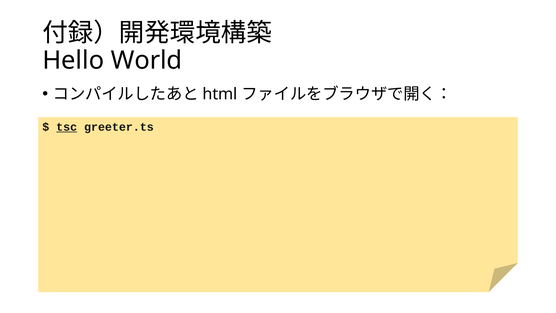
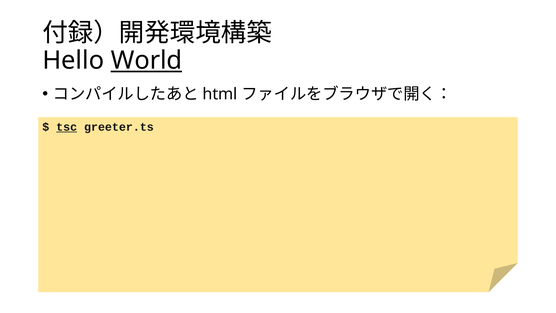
World underline: none -> present (146, 60)
